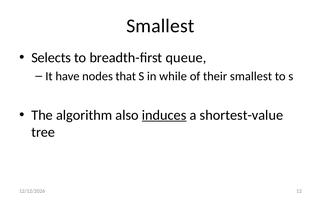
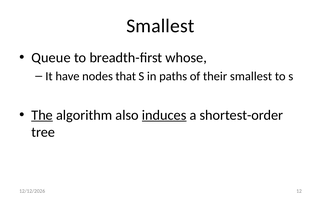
Selects: Selects -> Queue (51, 58)
queue: queue -> whose (186, 58)
while: while -> paths (173, 76)
The underline: none -> present (42, 115)
shortest-value: shortest-value -> shortest-order (241, 115)
